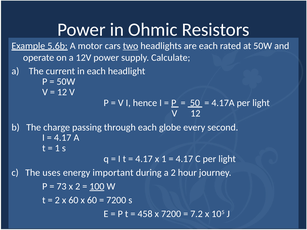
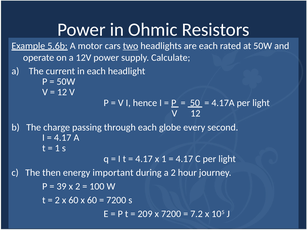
uses: uses -> then (52, 173)
73: 73 -> 39 (62, 187)
100 underline: present -> none (97, 187)
458: 458 -> 209 (145, 214)
